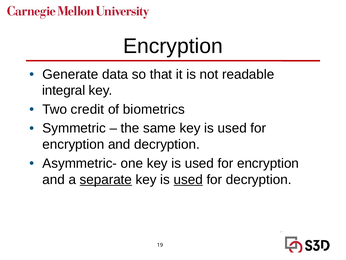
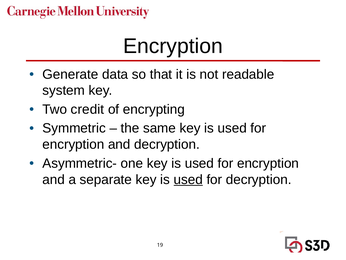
integral: integral -> system (64, 90)
biometrics: biometrics -> encrypting (154, 109)
separate underline: present -> none (106, 179)
